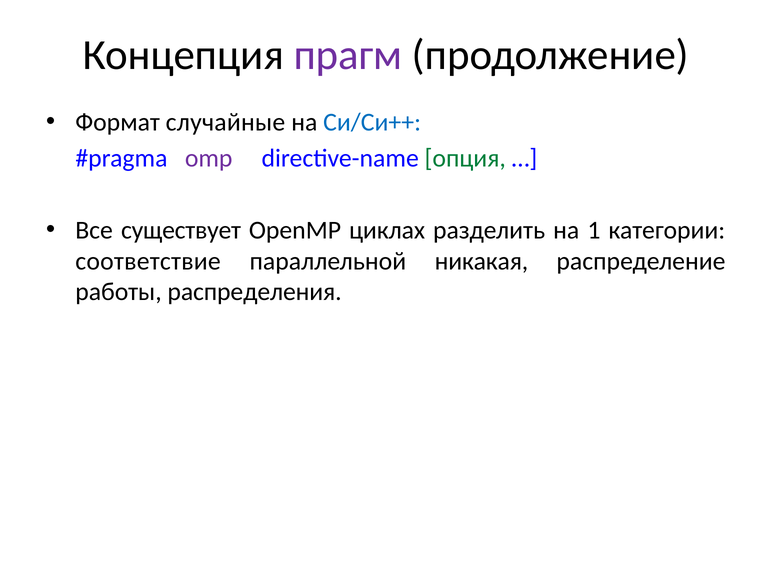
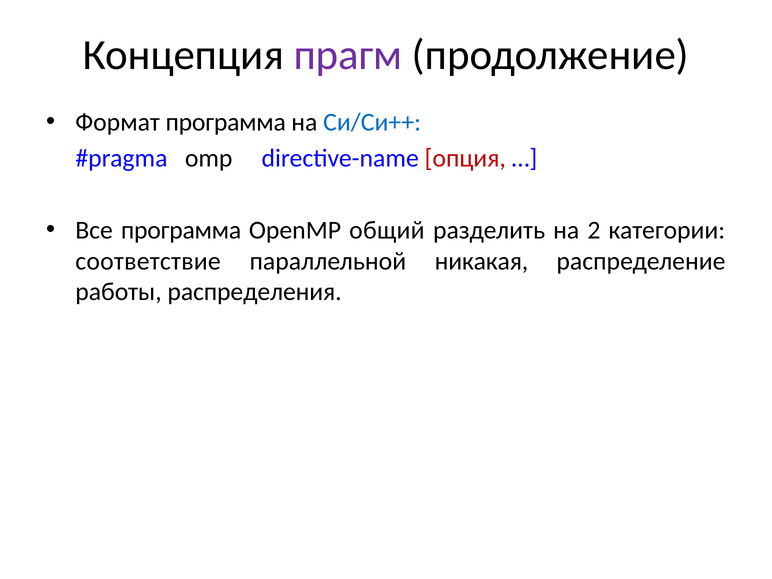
Формат случайные: случайные -> программа (226, 122)
omp colour: purple -> black (209, 158)
опция colour: green -> red (465, 158)
Все существует: существует -> программа (181, 230)
циклах: циклах -> общий (387, 230)
1: 1 -> 2 (594, 230)
